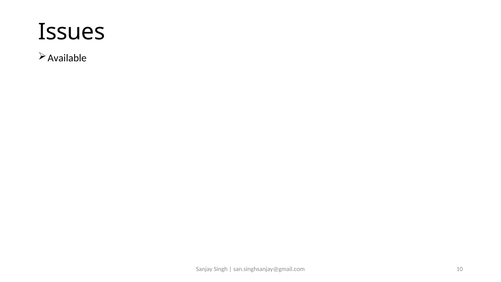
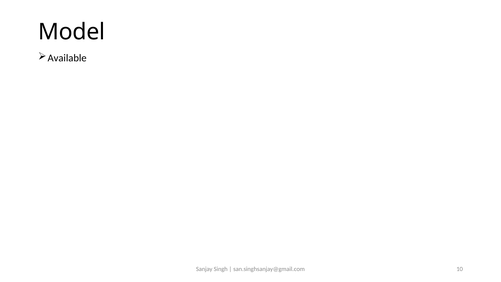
Issues: Issues -> Model (72, 32)
